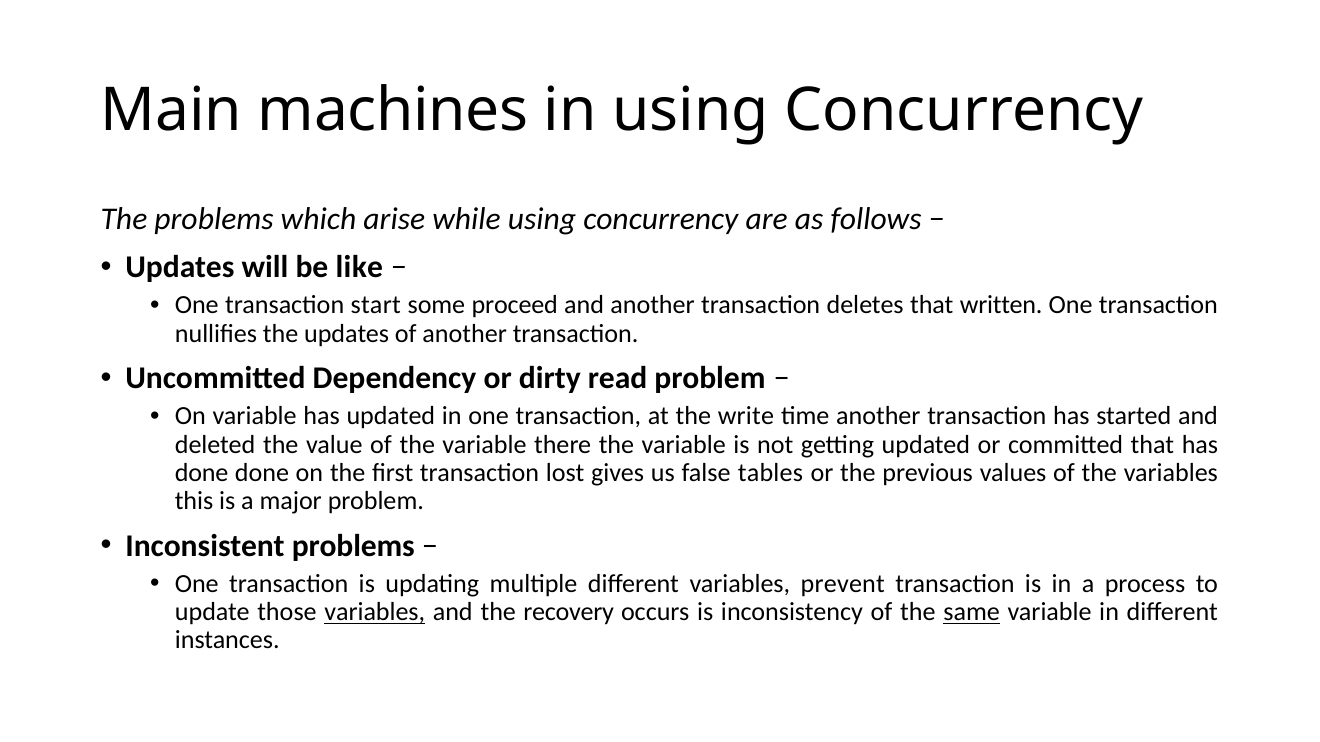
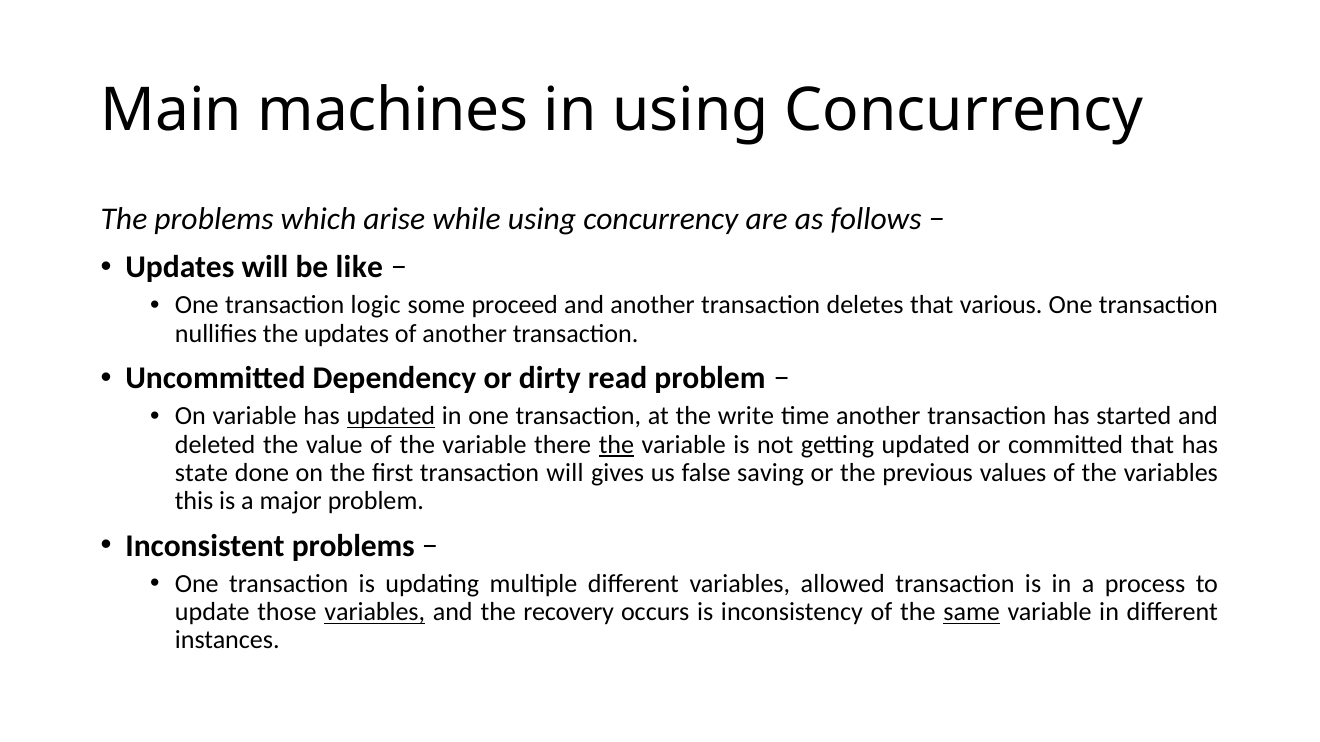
start: start -> logic (376, 305)
written: written -> various (1001, 305)
updated underline: none -> present (391, 417)
the underline: none -> present (616, 445)
done: done -> state (202, 473)
transaction lost: lost -> will (565, 473)
tables: tables -> saving (771, 473)
prevent: prevent -> allowed (843, 584)
